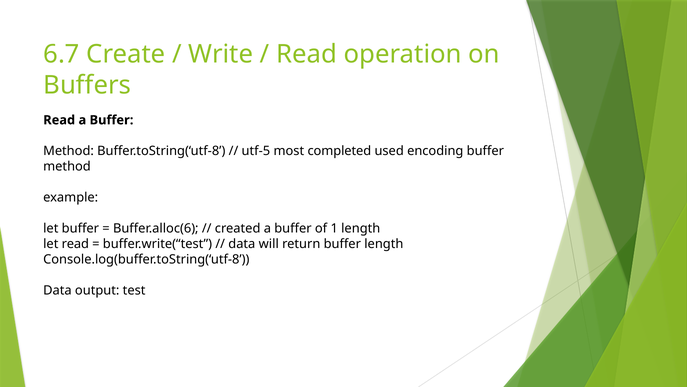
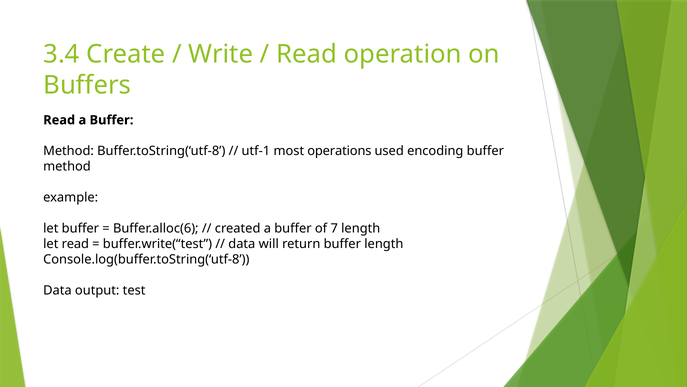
6.7: 6.7 -> 3.4 (61, 54)
utf-5: utf-5 -> utf-1 (256, 151)
completed: completed -> operations (339, 151)
1: 1 -> 7 (334, 228)
